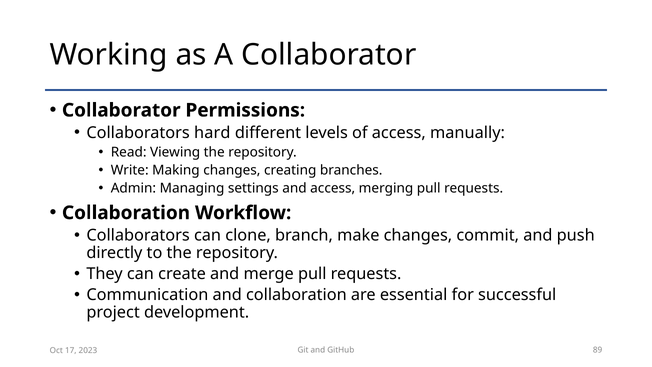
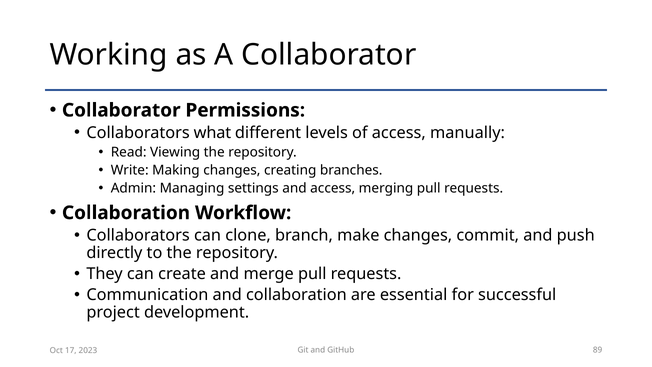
hard: hard -> what (212, 133)
